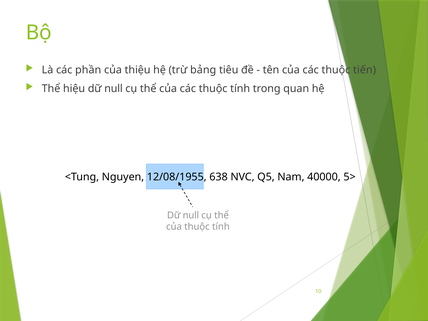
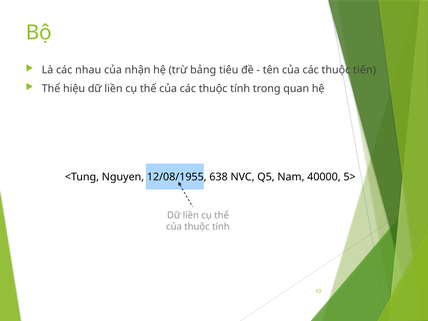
phần: phần -> nhau (88, 70)
thiệu: thiệu -> nhận (138, 70)
null: null -> liền (113, 89)
null: null -> liền (191, 215)
